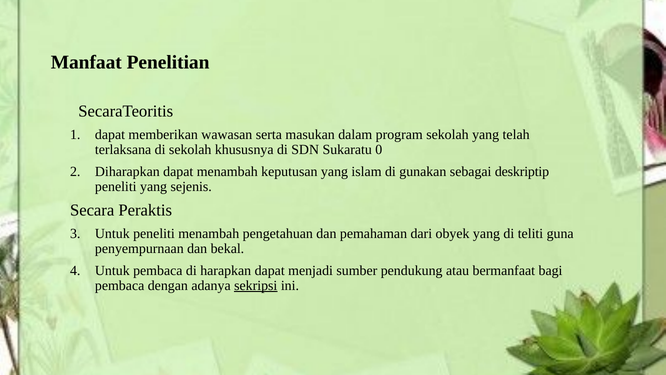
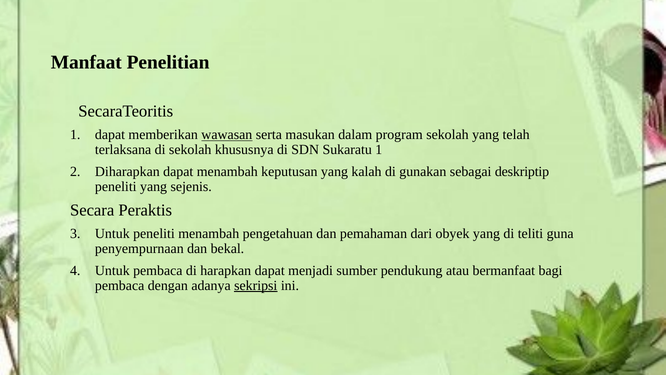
wawasan underline: none -> present (227, 135)
Sukaratu 0: 0 -> 1 (379, 150)
islam: islam -> kalah (367, 172)
